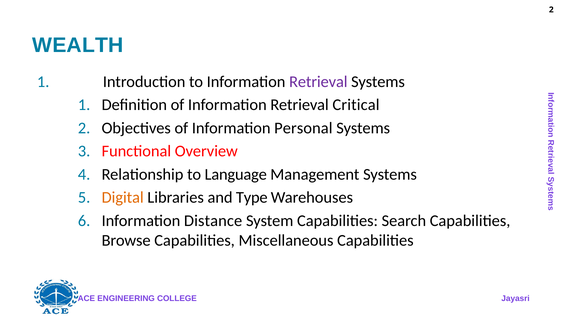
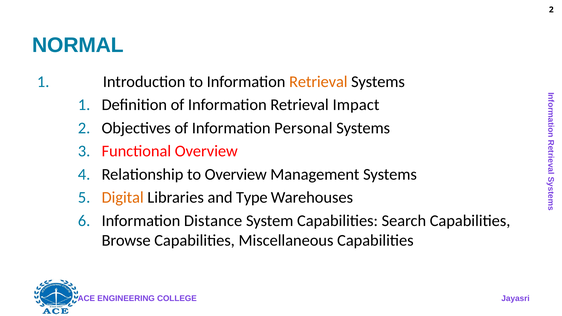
WEALTH: WEALTH -> NORMAL (78, 45)
Retrieval colour: purple -> orange (318, 82)
Critical: Critical -> Impact (356, 105)
to Language: Language -> Overview (236, 174)
